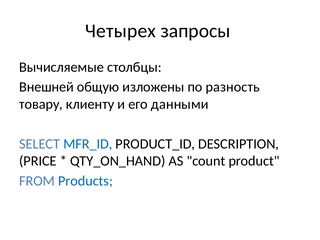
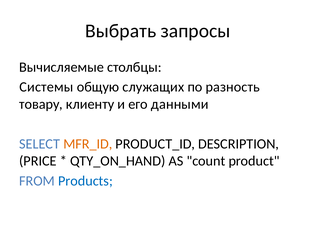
Четырех: Четырех -> Выбрать (121, 31)
Внешней: Внешней -> Системы (46, 87)
изложены: изложены -> служащих (153, 87)
MFR_ID colour: blue -> orange (88, 144)
